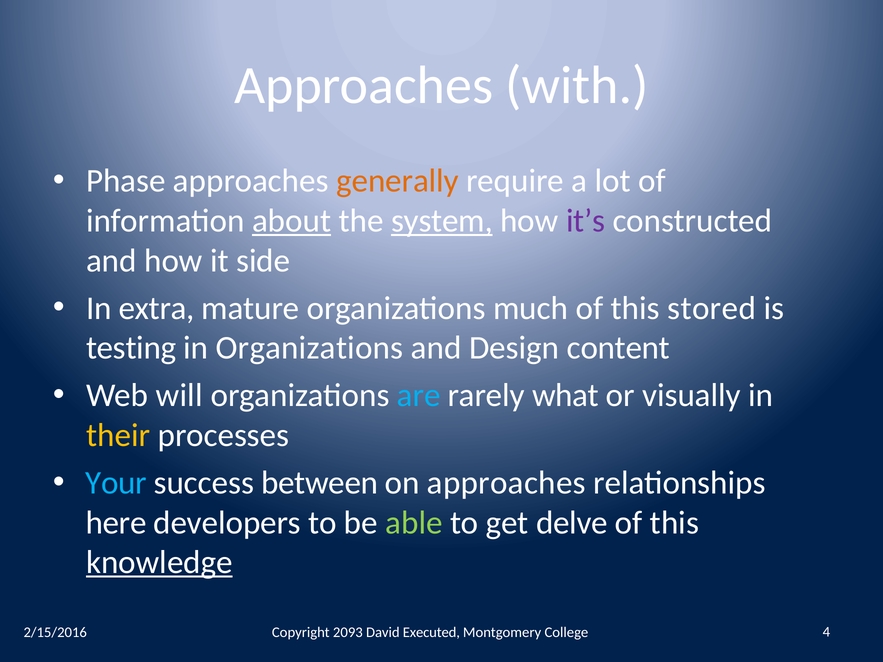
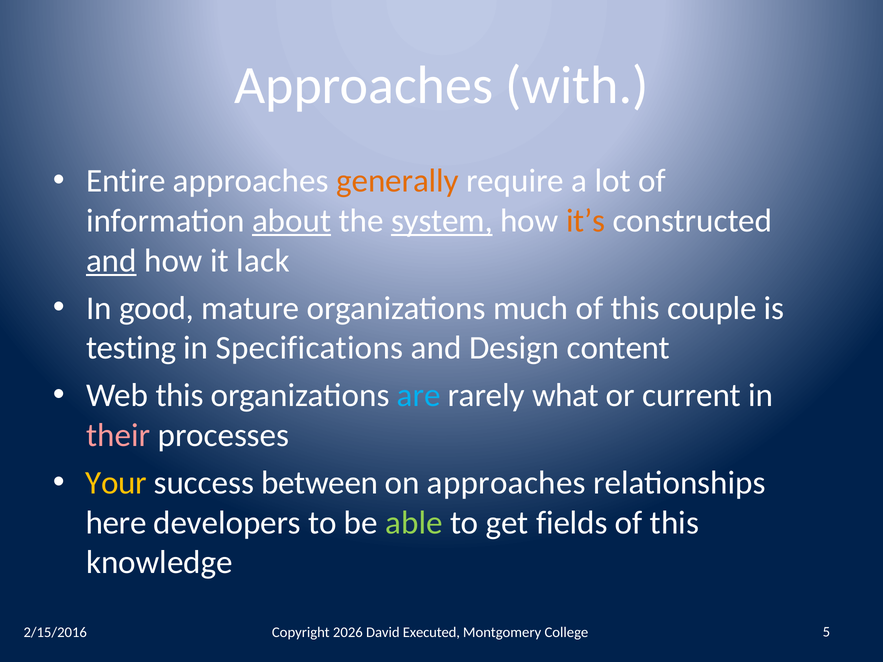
Phase: Phase -> Entire (126, 181)
it’s colour: purple -> orange (586, 221)
and underline: none -> present (111, 261)
side: side -> lack (263, 261)
extra: extra -> good (157, 308)
stored: stored -> couple (712, 308)
in Organizations: Organizations -> Specifications (309, 348)
Web will: will -> this (180, 396)
visually: visually -> current (692, 396)
their colour: yellow -> pink (118, 435)
Your colour: light blue -> yellow (116, 483)
delve: delve -> fields (572, 523)
knowledge underline: present -> none (159, 563)
2093: 2093 -> 2026 (348, 632)
4: 4 -> 5 (826, 632)
